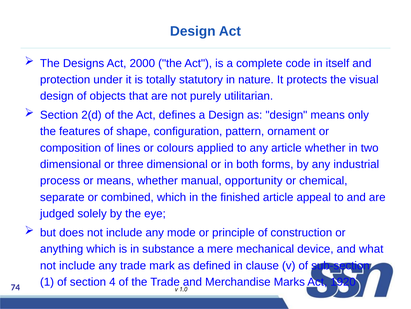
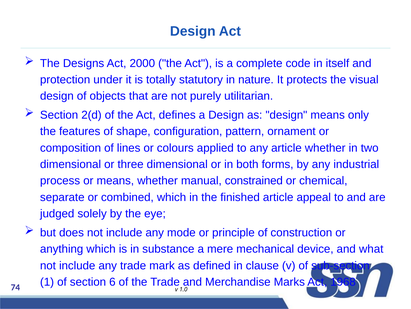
opportunity: opportunity -> constrained (254, 180)
4: 4 -> 6 (112, 281)
1920: 1920 -> 1968 (343, 281)
